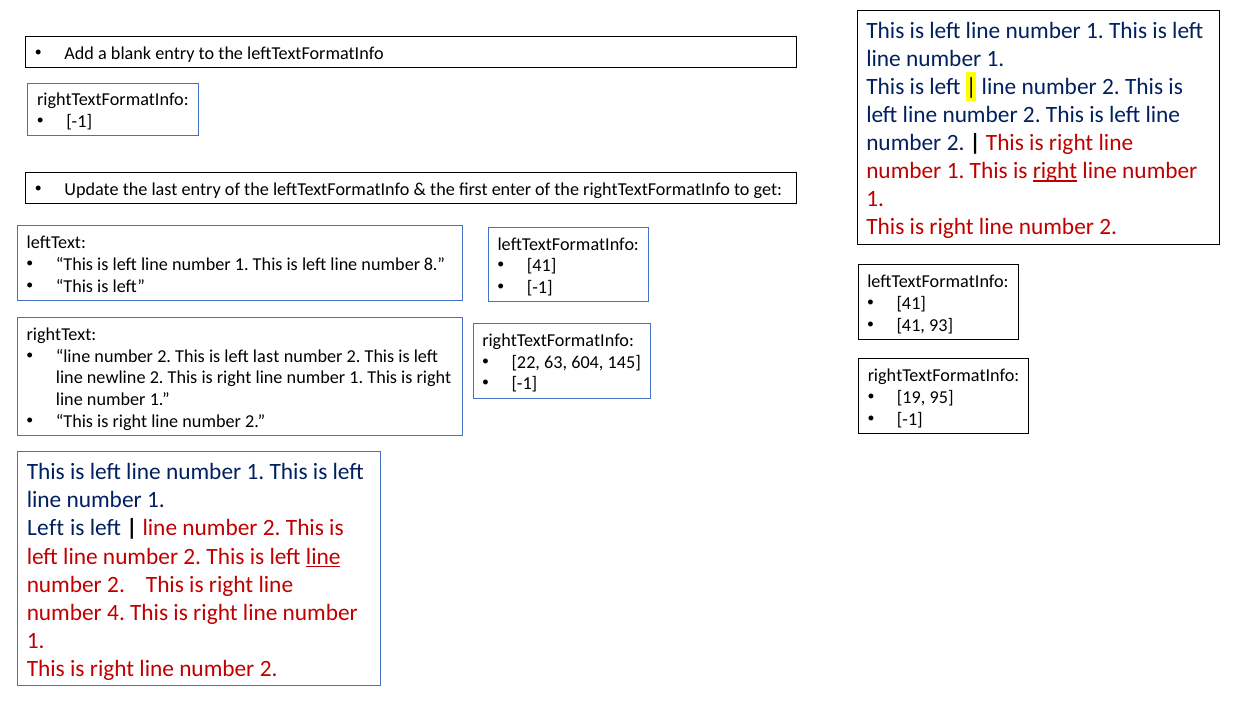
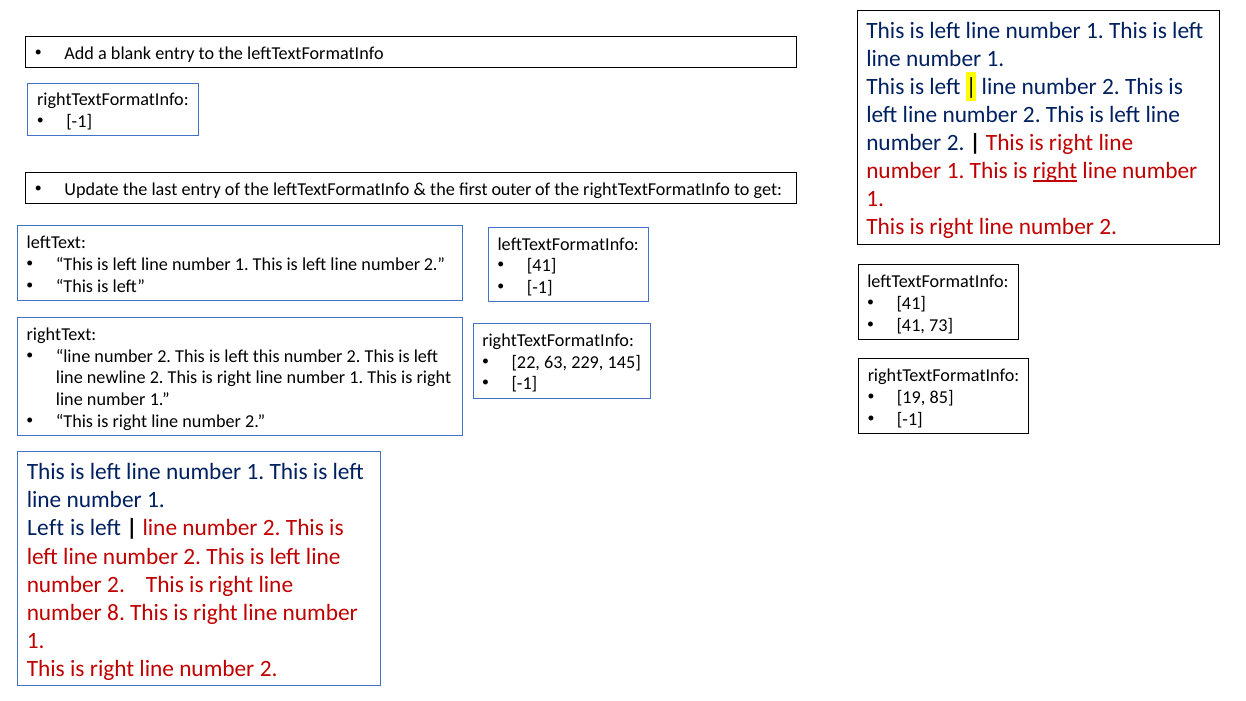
enter: enter -> outer (511, 189)
8: 8 -> 2 (434, 265)
93: 93 -> 73 (941, 325)
left last: last -> this (266, 356)
604: 604 -> 229 (587, 362)
95: 95 -> 85 (942, 397)
line underline: present -> none (323, 556)
4: 4 -> 8 (116, 612)
